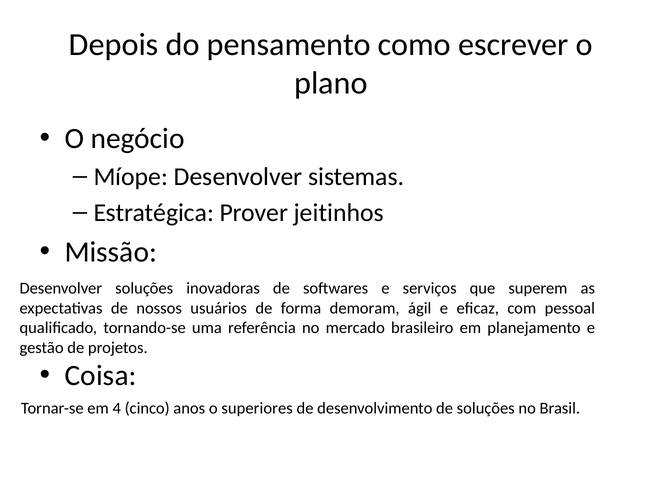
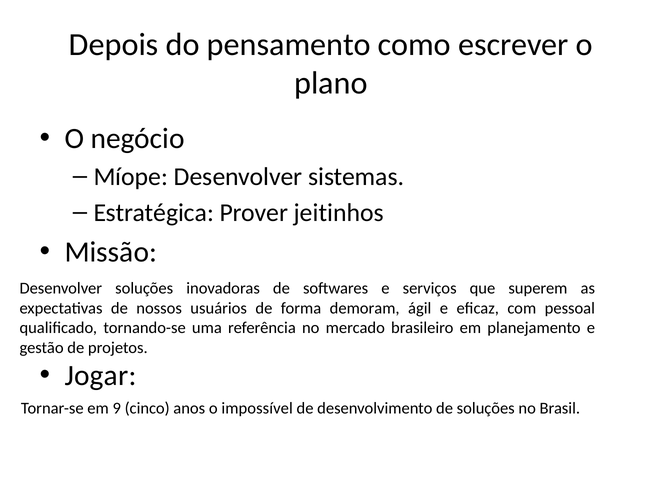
Coisa: Coisa -> Jogar (101, 376)
4: 4 -> 9 (117, 409)
superiores: superiores -> impossível (257, 409)
